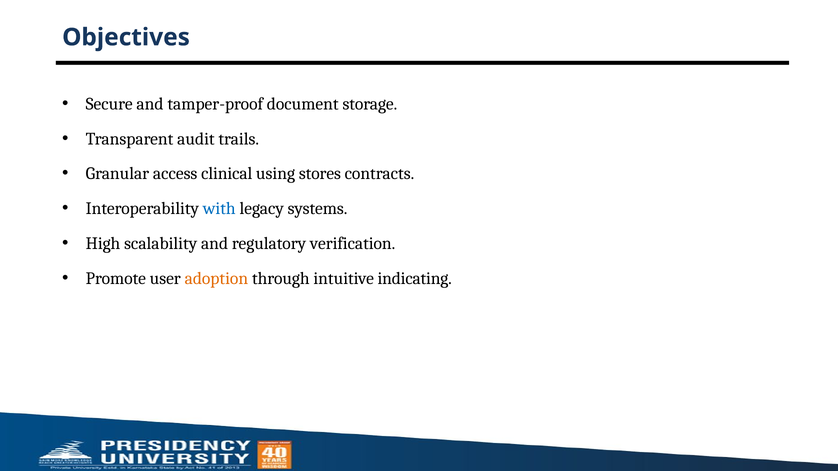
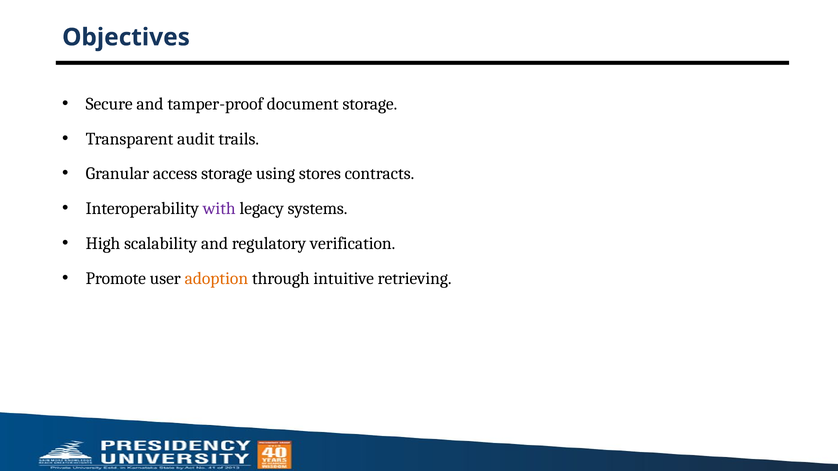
access clinical: clinical -> storage (227, 174)
with colour: blue -> purple (219, 209)
indicating: indicating -> retrieving (415, 279)
